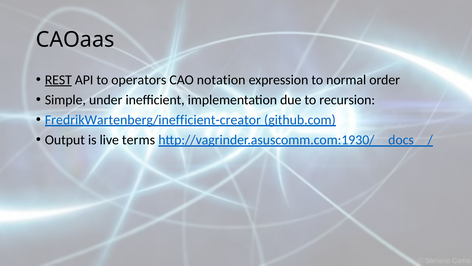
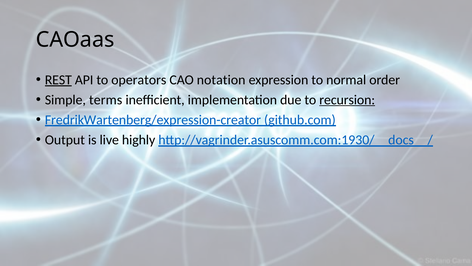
under: under -> terms (106, 100)
recursion underline: none -> present (347, 100)
FredrikWartenberg/inefficient-creator: FredrikWartenberg/inefficient-creator -> FredrikWartenberg/expression-creator (153, 120)
terms: terms -> highly (139, 140)
